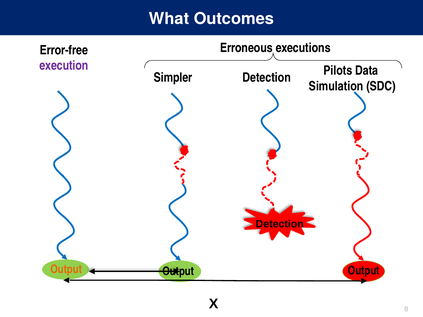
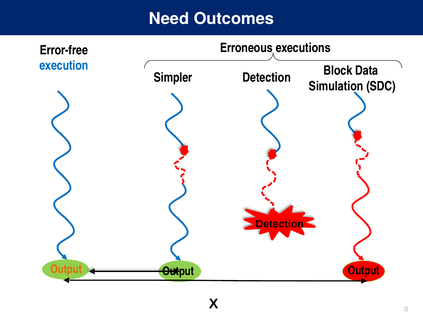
What: What -> Need (169, 19)
execution colour: purple -> blue (64, 66)
Pilots: Pilots -> Block (338, 71)
